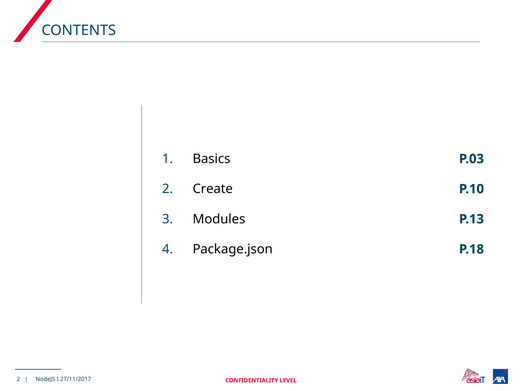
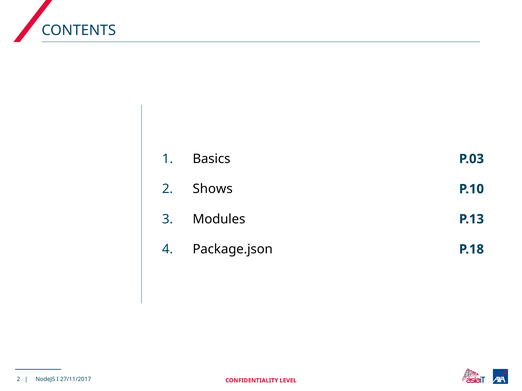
Create: Create -> Shows (213, 189)
